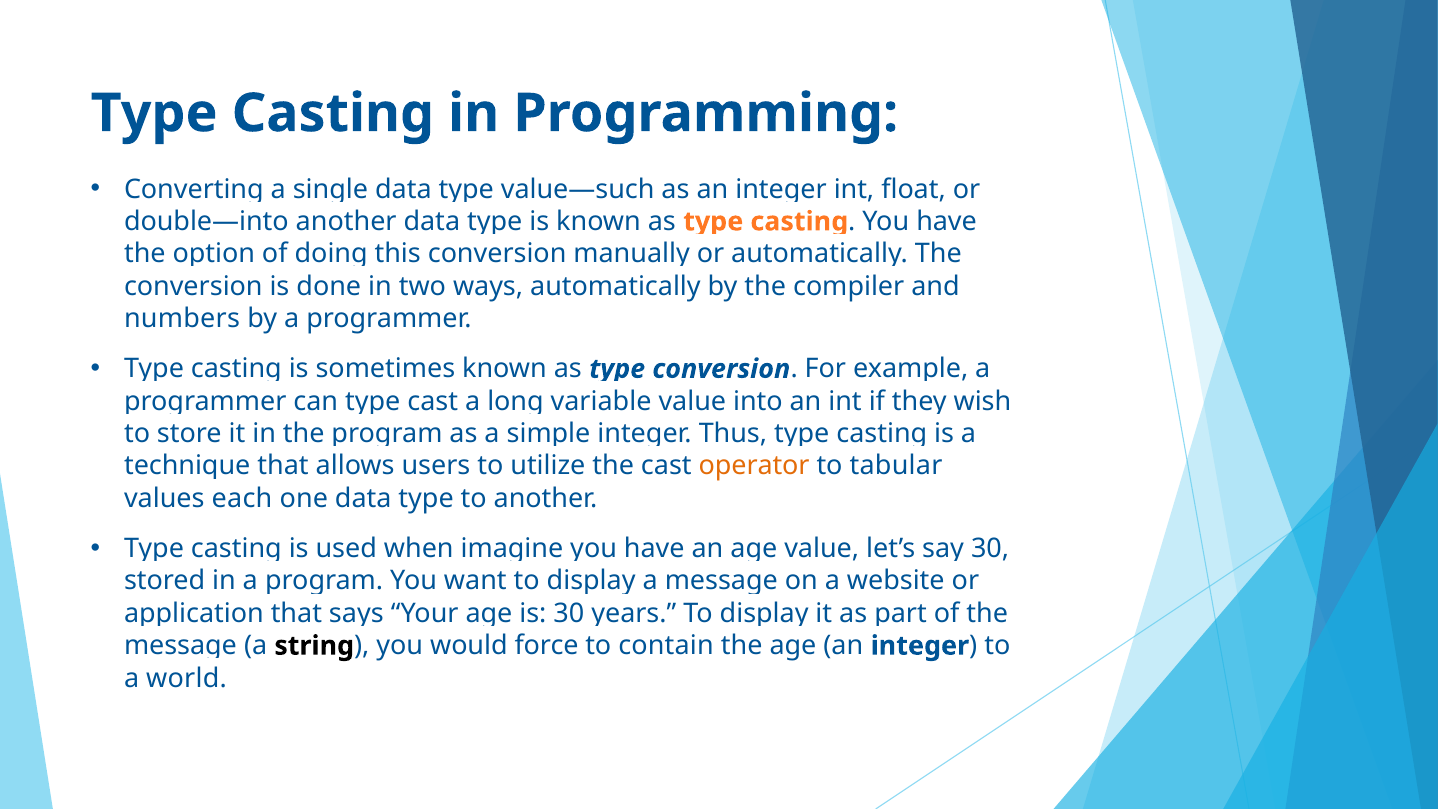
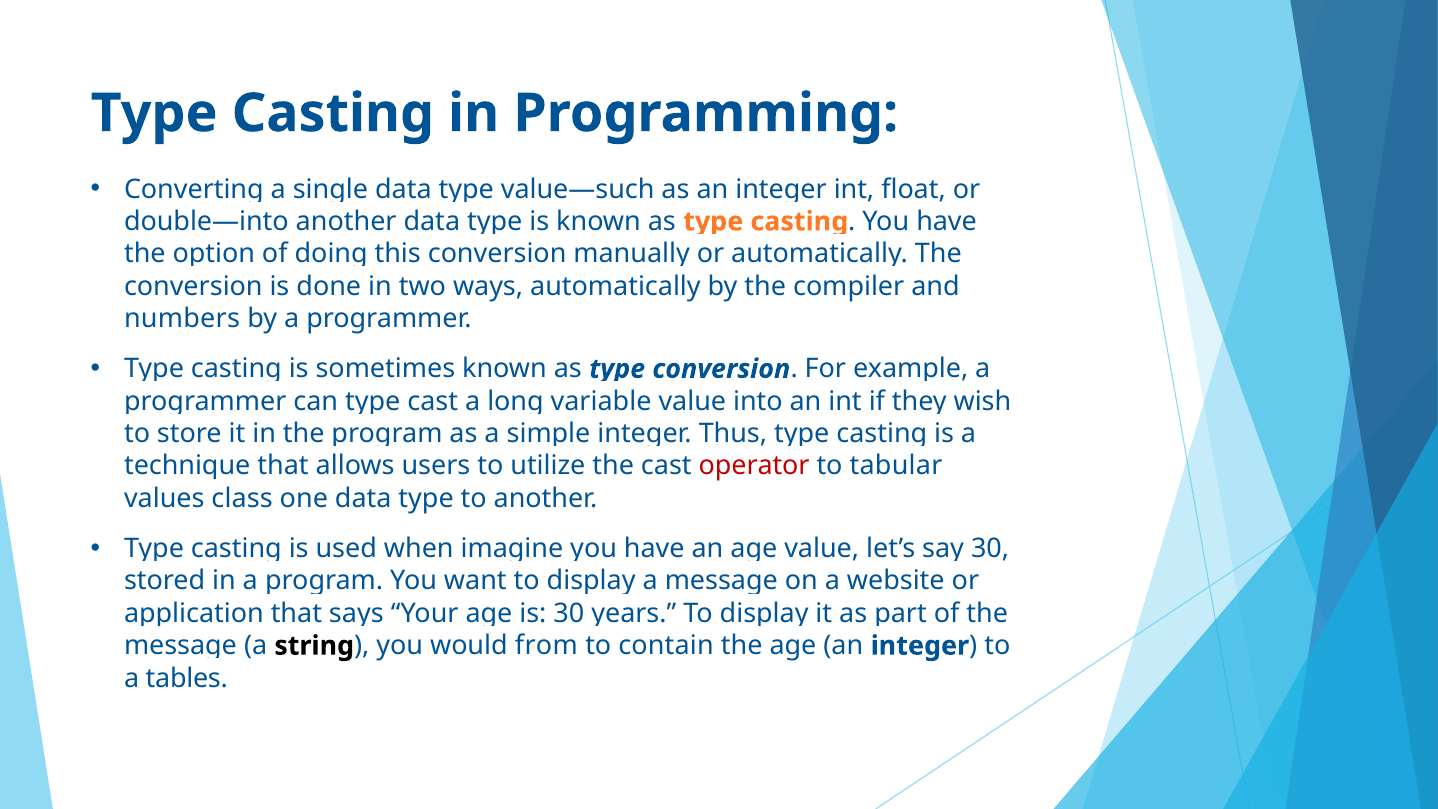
operator colour: orange -> red (754, 466)
each: each -> class (242, 498)
force: force -> from (546, 646)
world: world -> tables (187, 678)
